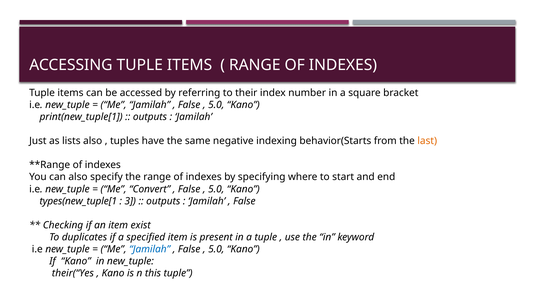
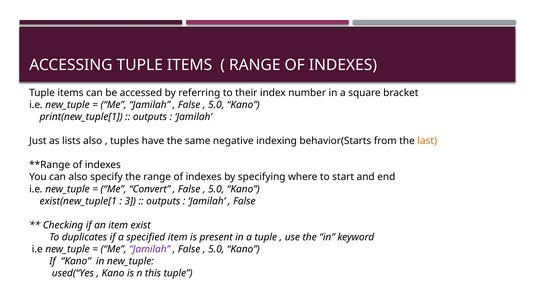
types(new_tuple[1: types(new_tuple[1 -> exist(new_tuple[1 (78, 201)
Jamilah colour: blue -> purple (150, 249)
their(“Yes: their(“Yes -> used(“Yes (73, 273)
